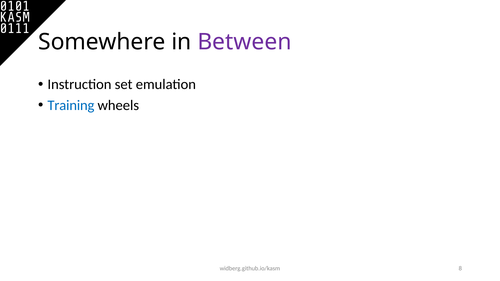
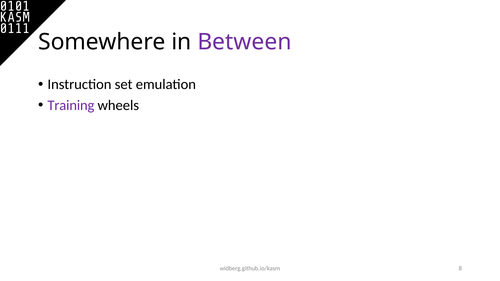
Training colour: blue -> purple (71, 106)
